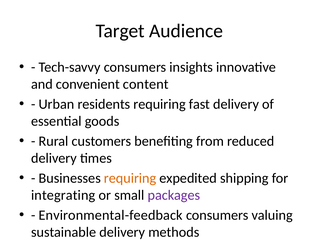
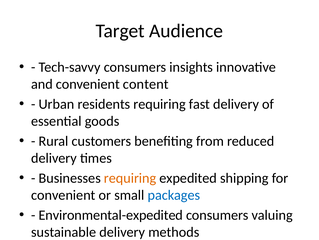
integrating: integrating -> convenient (63, 195)
packages colour: purple -> blue (174, 195)
Environmental-feedback: Environmental-feedback -> Environmental-expedited (111, 214)
